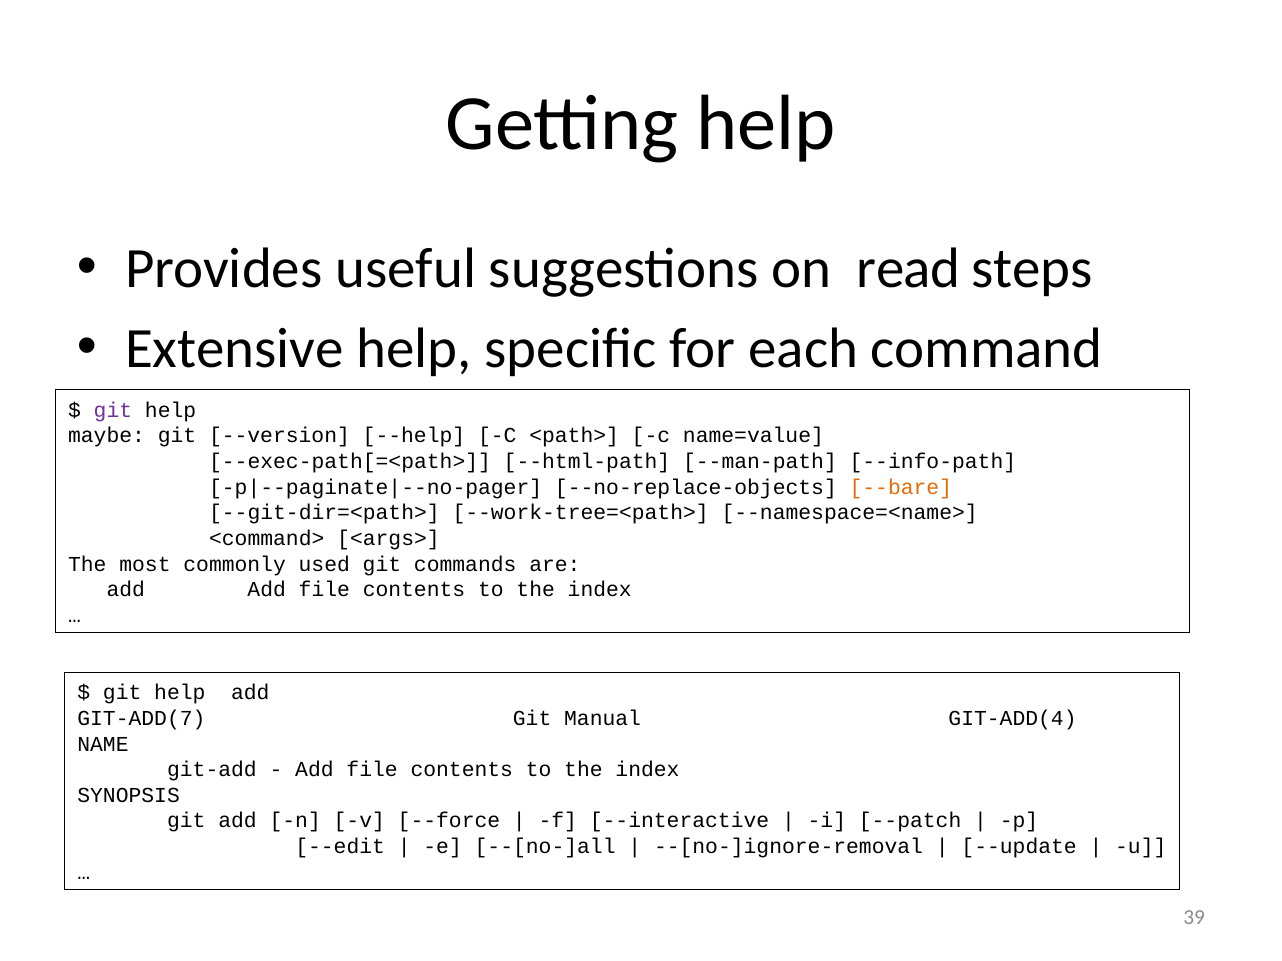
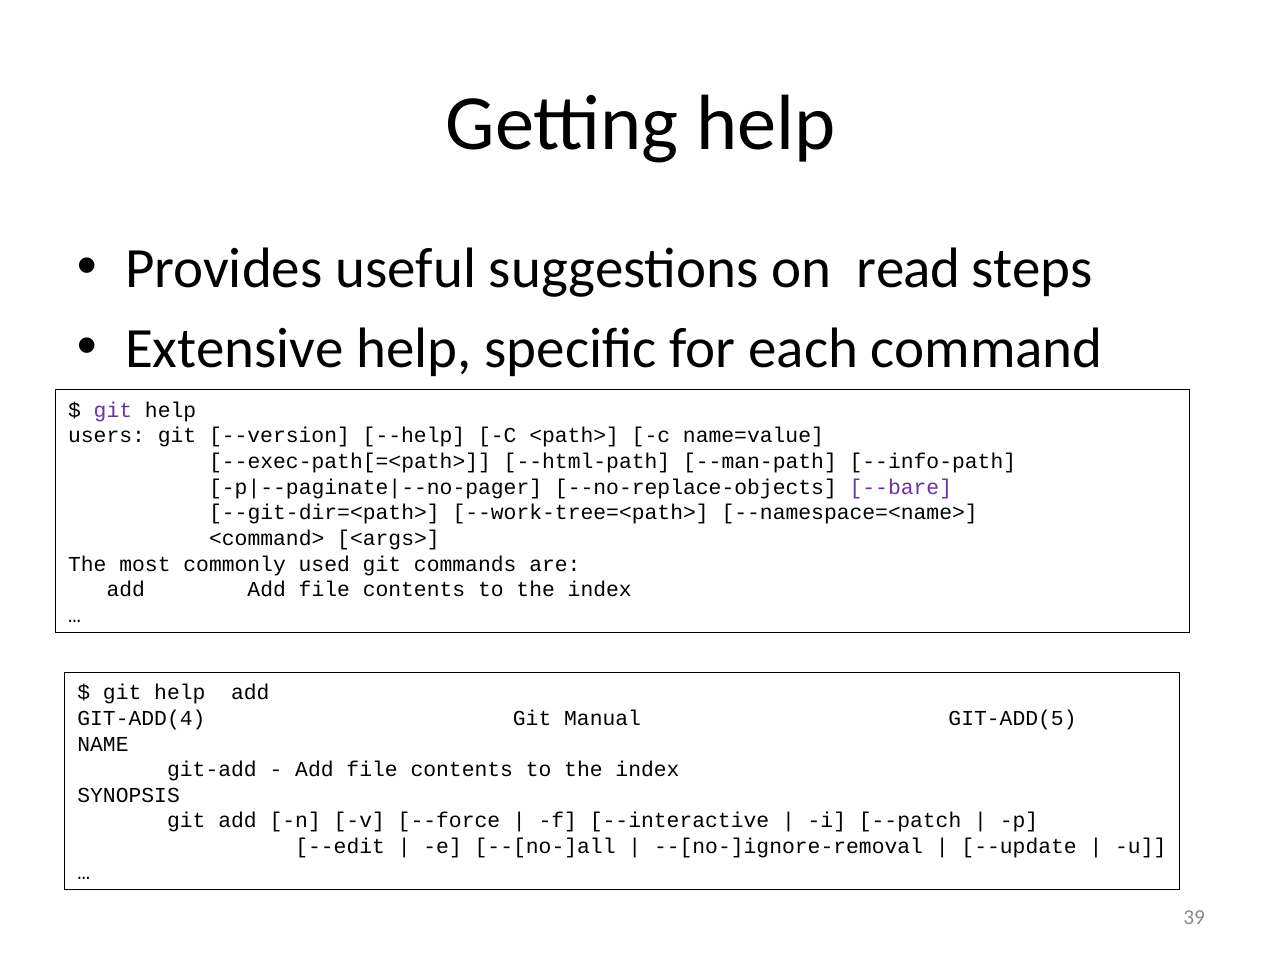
maybe: maybe -> users (107, 436)
--bare colour: orange -> purple (901, 487)
GIT-ADD(7: GIT-ADD(7 -> GIT-ADD(4 (141, 719)
GIT-ADD(4: GIT-ADD(4 -> GIT-ADD(5 (1013, 719)
